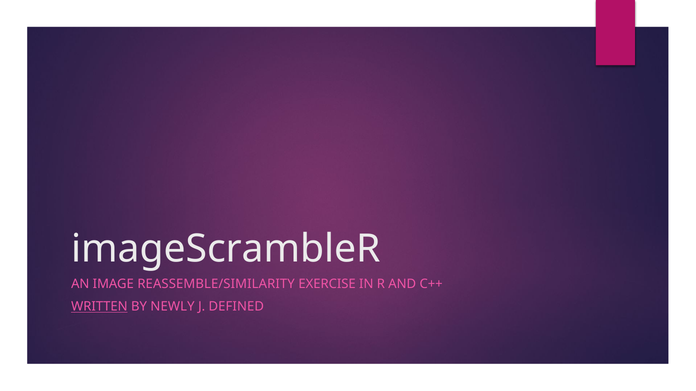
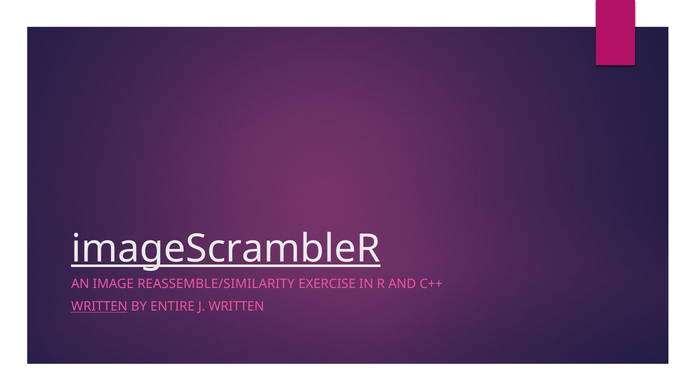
imageScrambleR underline: none -> present (226, 249)
NEWLY: NEWLY -> ENTIRE (173, 307)
J DEFINED: DEFINED -> WRITTEN (236, 307)
